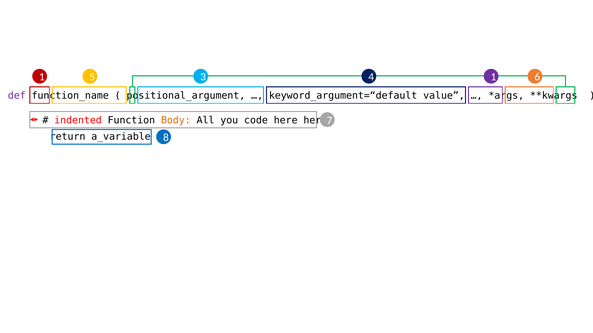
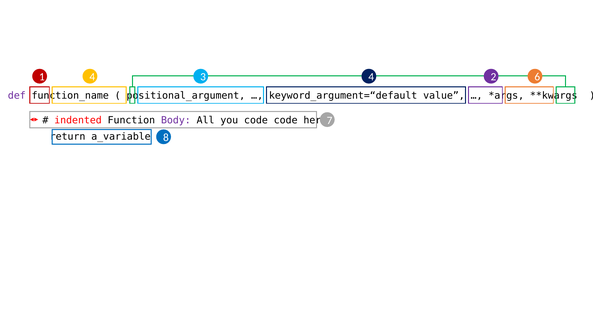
1 5: 5 -> 4 (92, 77)
4 1: 1 -> 2 (493, 77)
Body colour: orange -> purple (176, 120)
code here: here -> code (286, 120)
